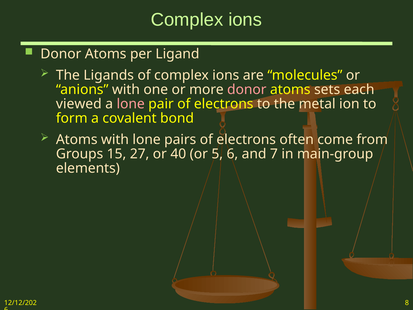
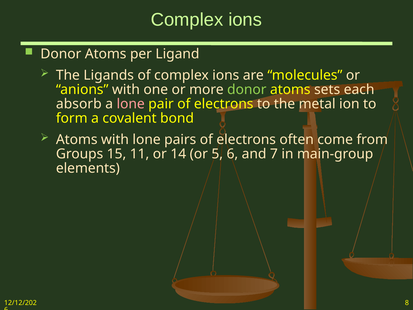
donor colour: pink -> light green (247, 89)
viewed: viewed -> absorb (79, 104)
27: 27 -> 11 (140, 154)
40: 40 -> 14 (178, 154)
